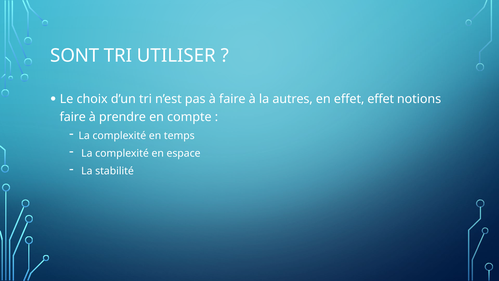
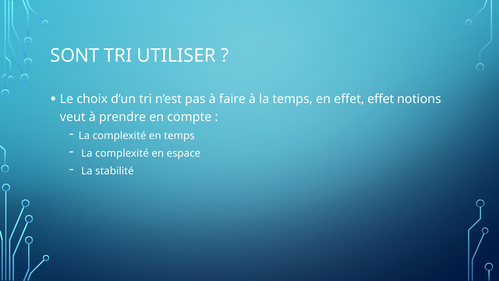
la autres: autres -> temps (293, 99)
faire: faire -> veut (73, 117)
